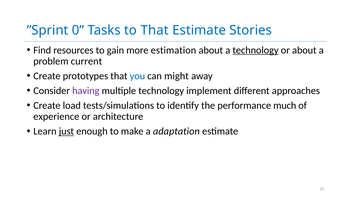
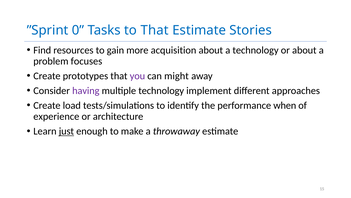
estimation: estimation -> acquisition (174, 50)
technology underline: present -> none (256, 50)
current: current -> focuses (86, 61)
you colour: blue -> purple (137, 76)
much: much -> when (285, 105)
adaptation: adaptation -> throwaway (176, 131)
